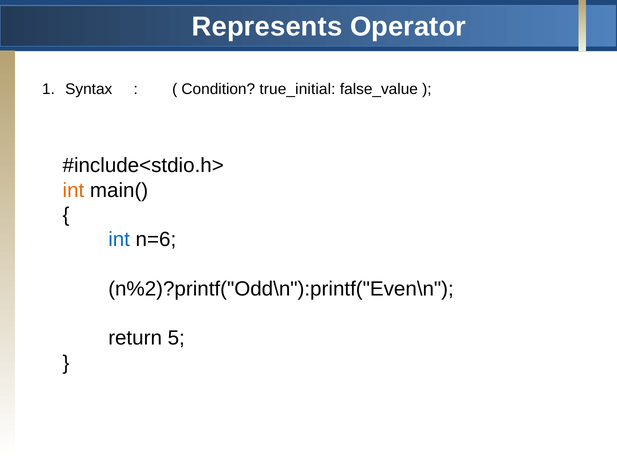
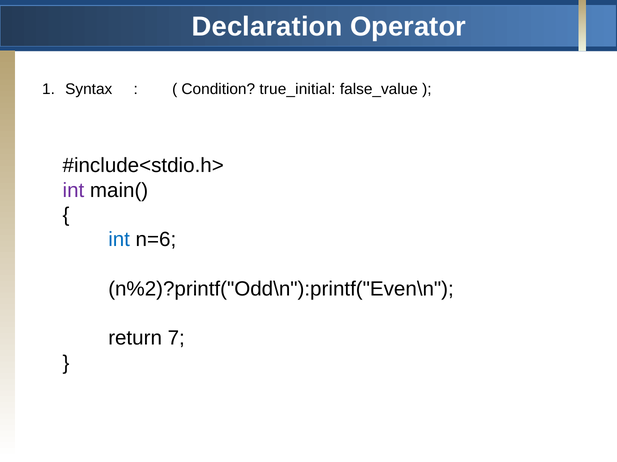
Represents: Represents -> Declaration (267, 27)
int colour: orange -> purple (73, 191)
5: 5 -> 7 (176, 339)
